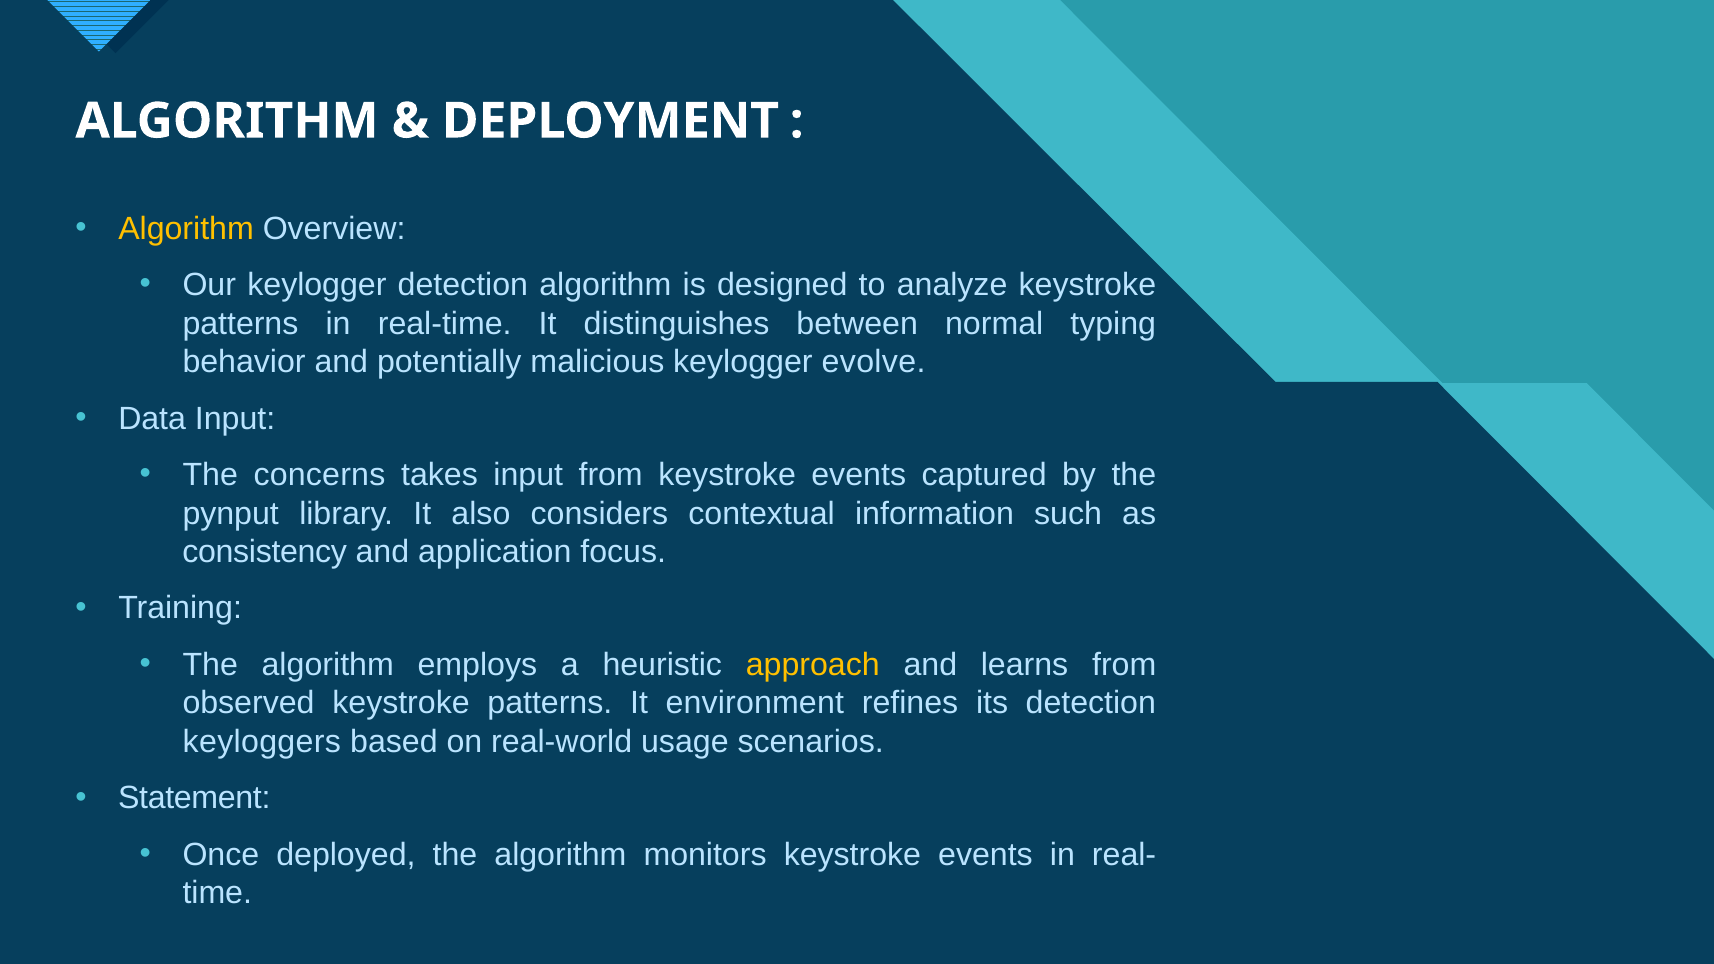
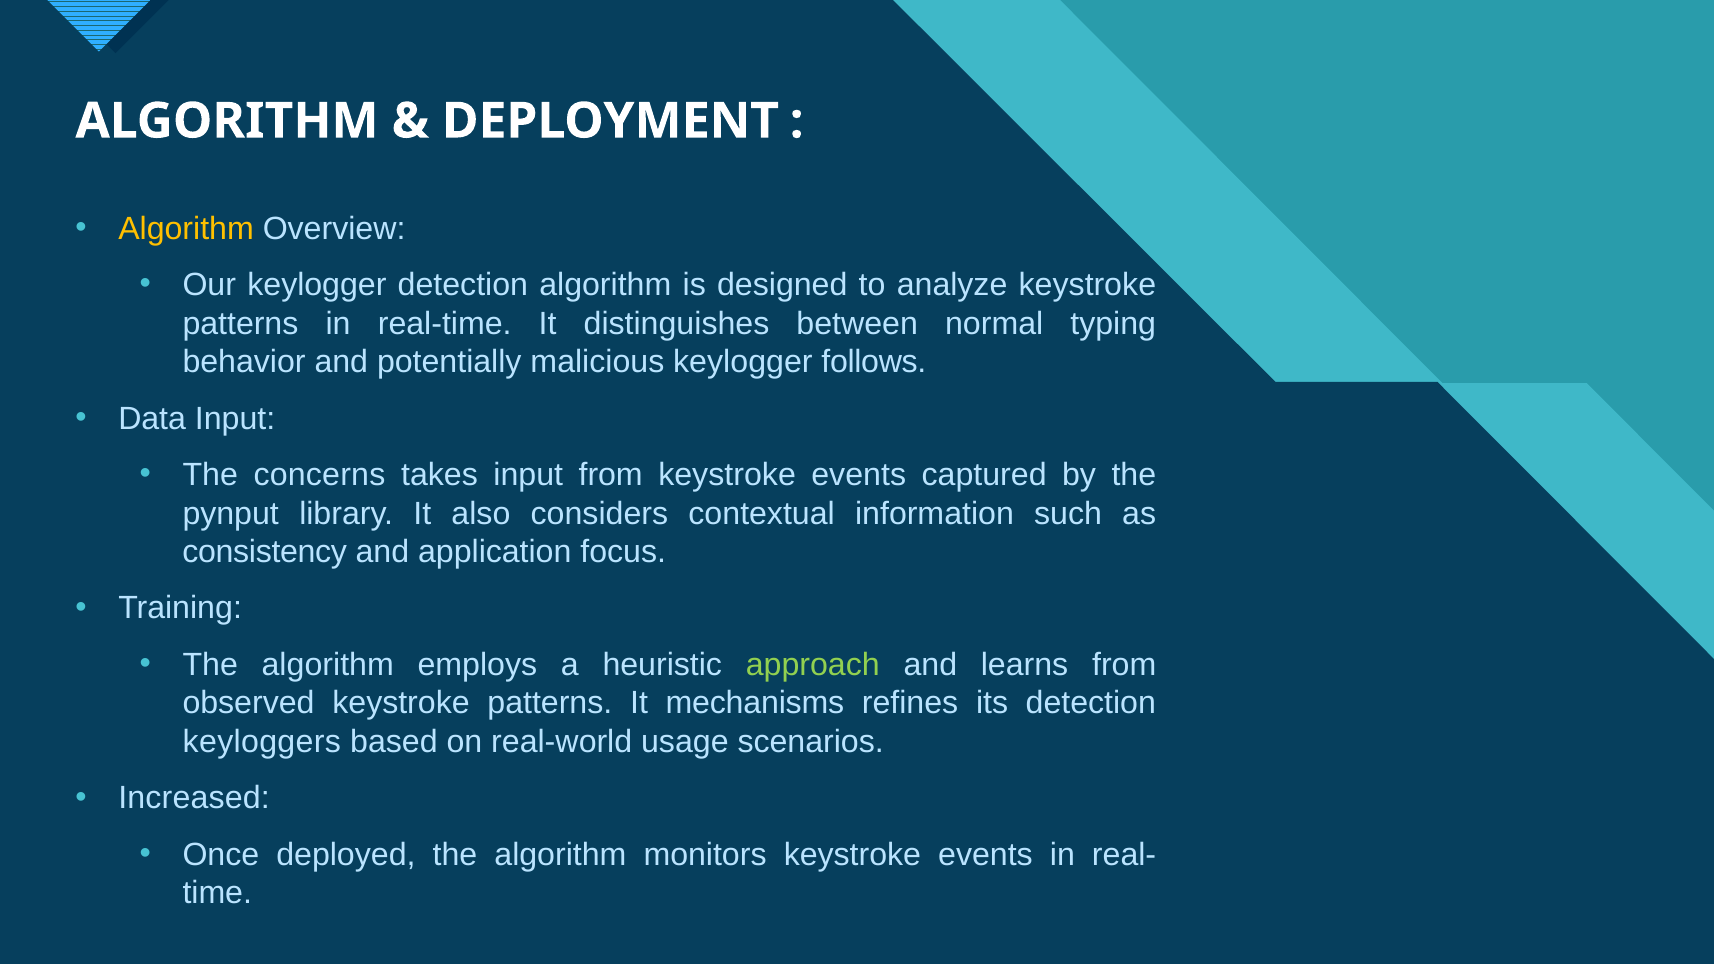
evolve: evolve -> follows (874, 362)
approach colour: yellow -> light green (813, 665)
environment: environment -> mechanisms (755, 703)
Statement: Statement -> Increased (194, 798)
